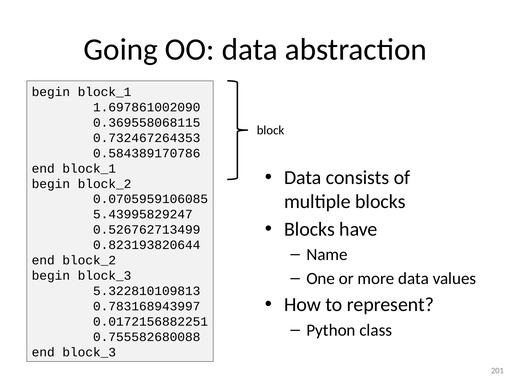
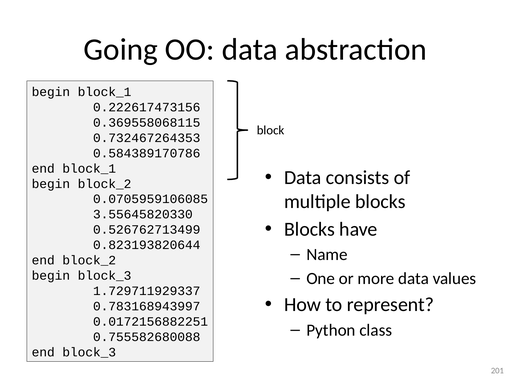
1.697861002090: 1.697861002090 -> 0.222617473156 (147, 107)
5.43995829247: 5.43995829247 -> 3.55645820330 (143, 215)
5.322810109813: 5.322810109813 -> 1.729711929337 (147, 291)
